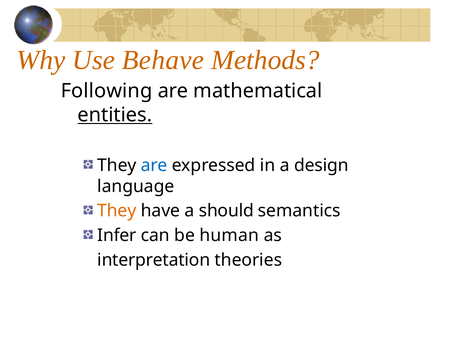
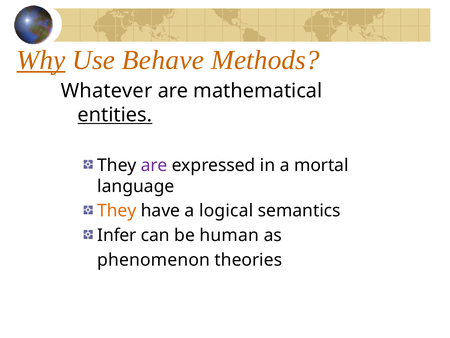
Why underline: none -> present (41, 60)
Following: Following -> Whatever (107, 91)
are colour: blue -> purple (154, 165)
design: design -> mortal (321, 165)
should: should -> logical (226, 211)
interpretation: interpretation -> phenomenon (154, 260)
